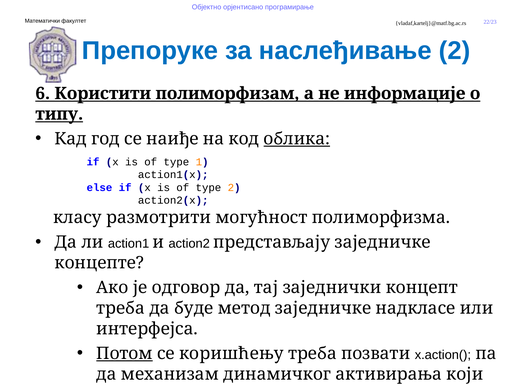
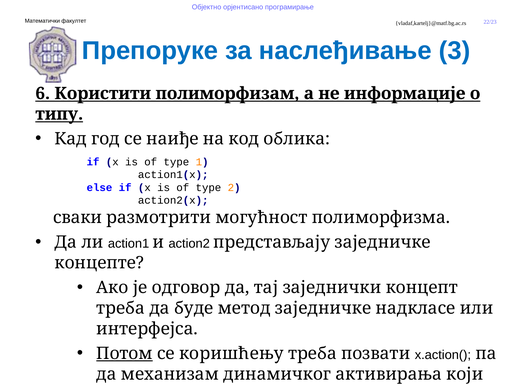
наслеђивање 2: 2 -> 3 (455, 51)
облика underline: present -> none (297, 139)
класу: класу -> сваки (78, 217)
